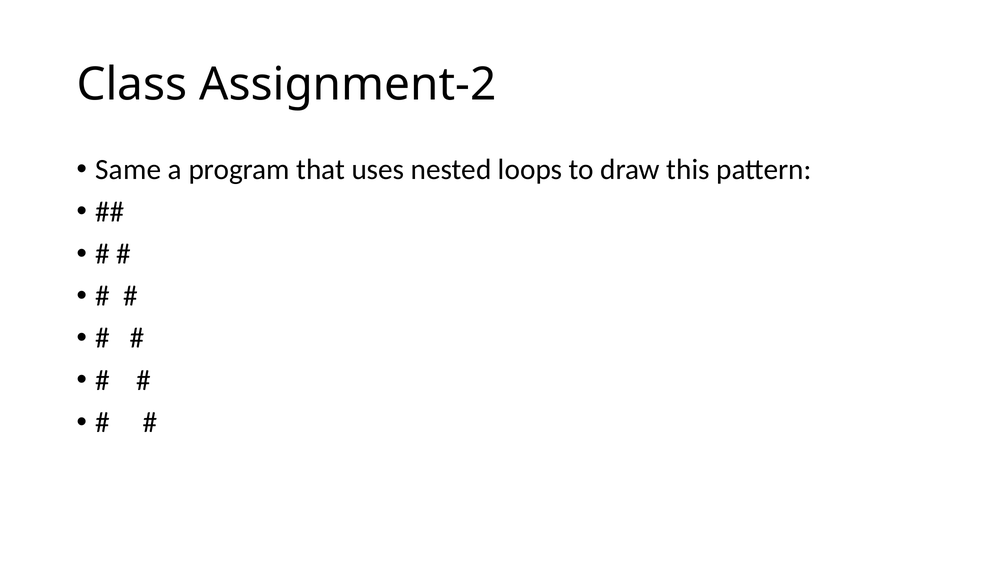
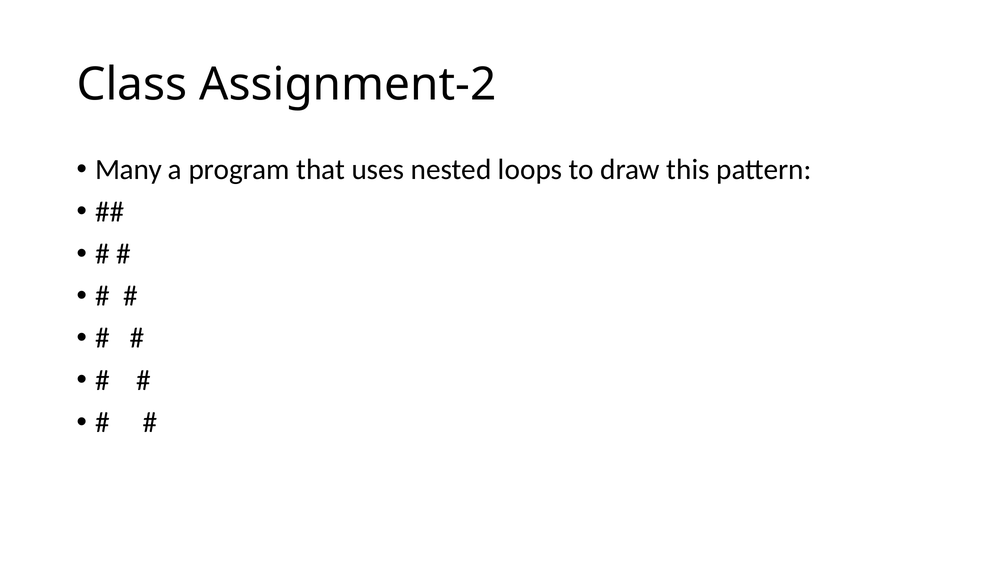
Same: Same -> Many (129, 170)
